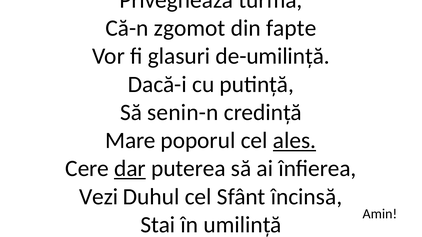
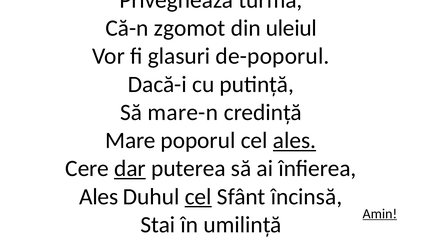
fapte: fapte -> uleiul (291, 28)
de-umilință: de-umilință -> de-poporul (273, 56)
senin-n: senin-n -> mare-n (183, 113)
Vezi: Vezi -> Ales (99, 197)
cel underline: none -> present (198, 197)
Amin underline: none -> present (380, 214)
